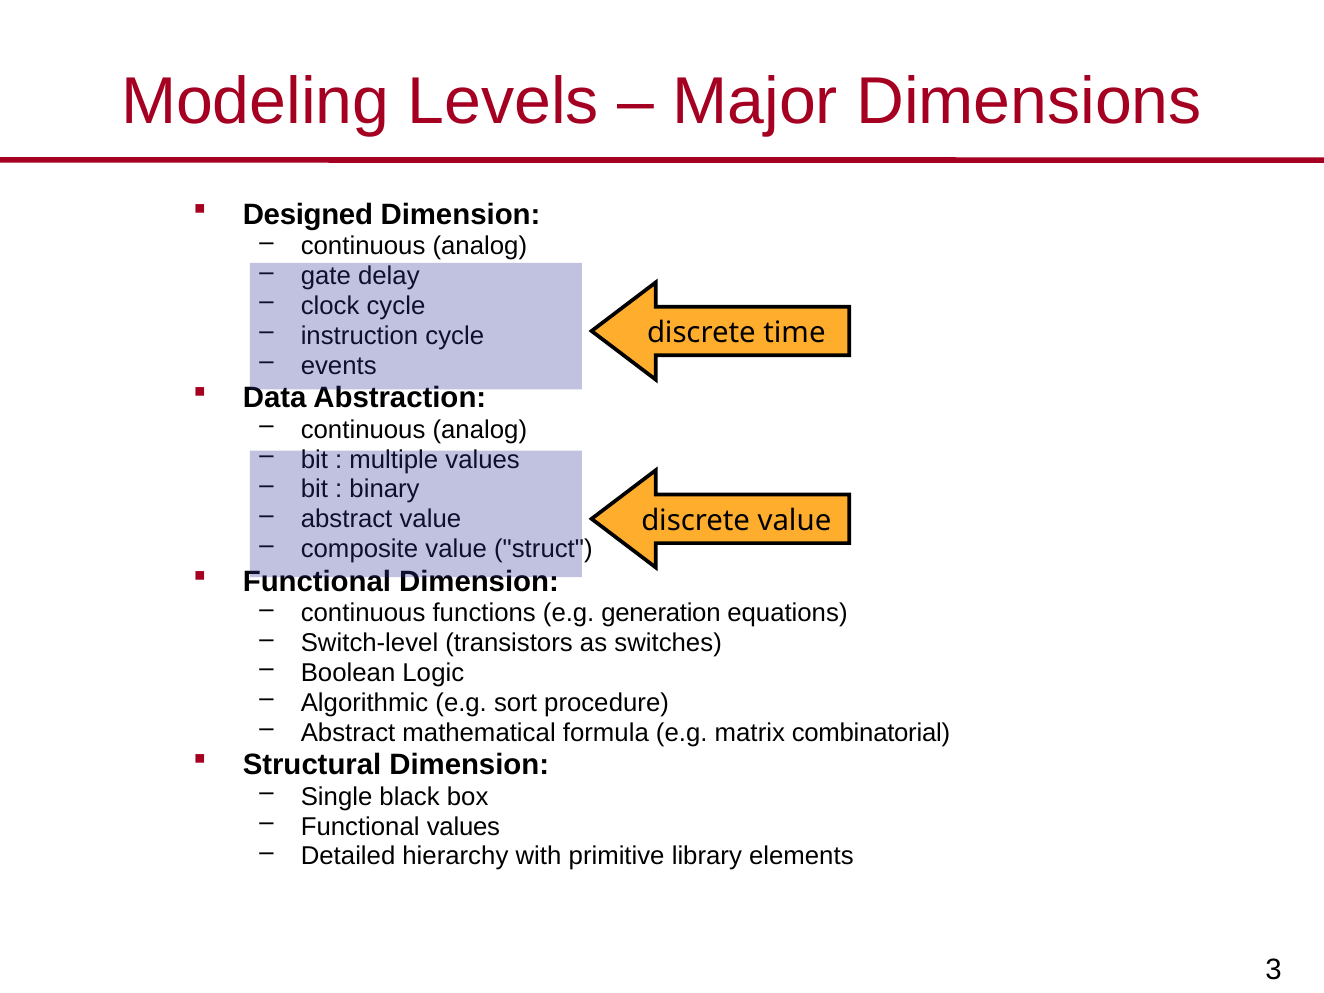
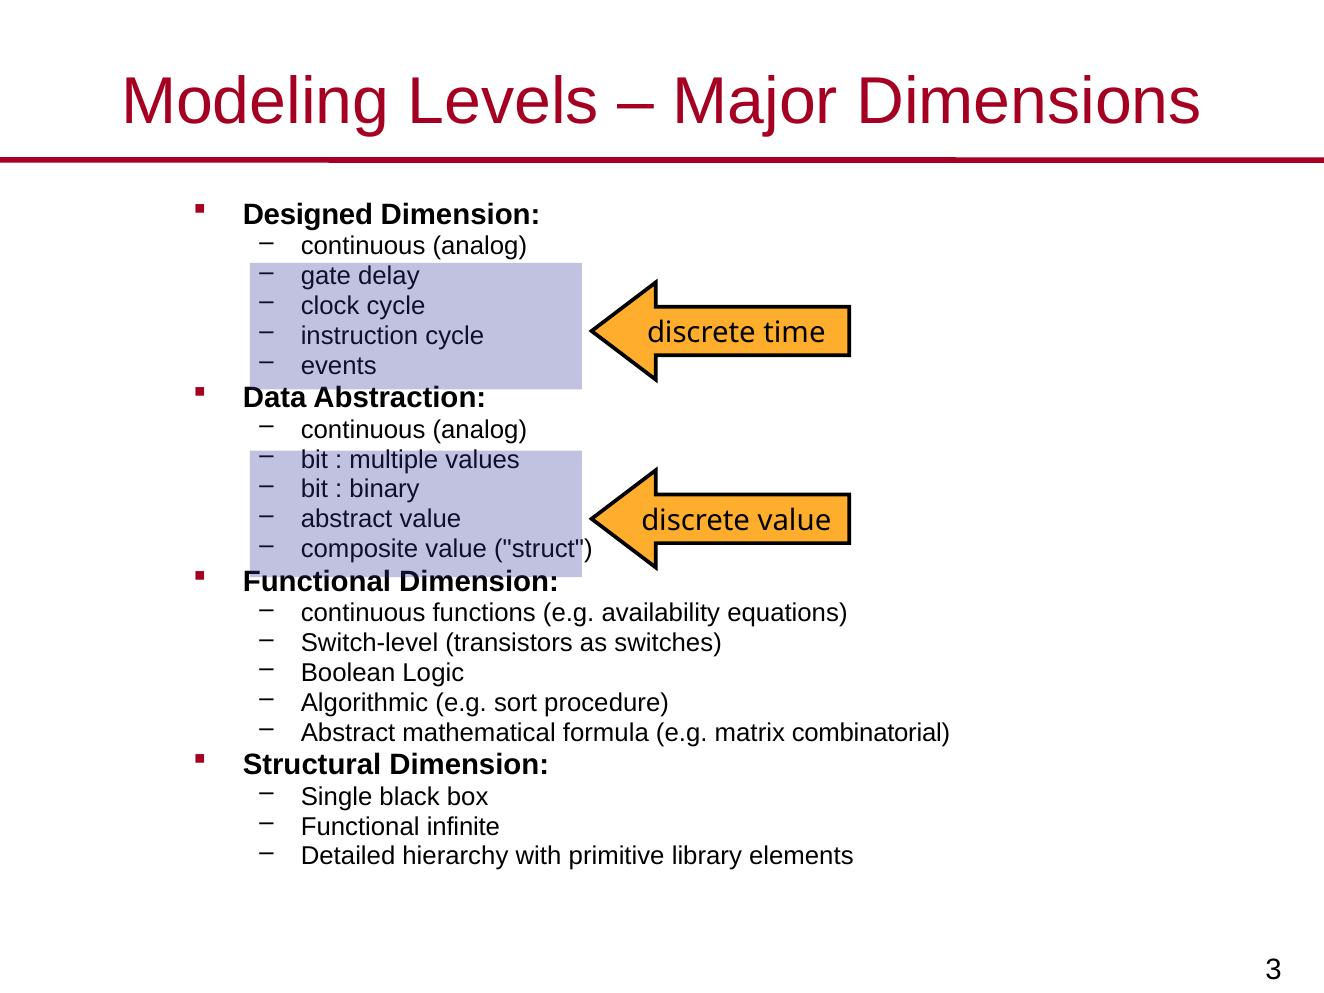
generation: generation -> availability (661, 613)
Functional values: values -> infinite (463, 827)
